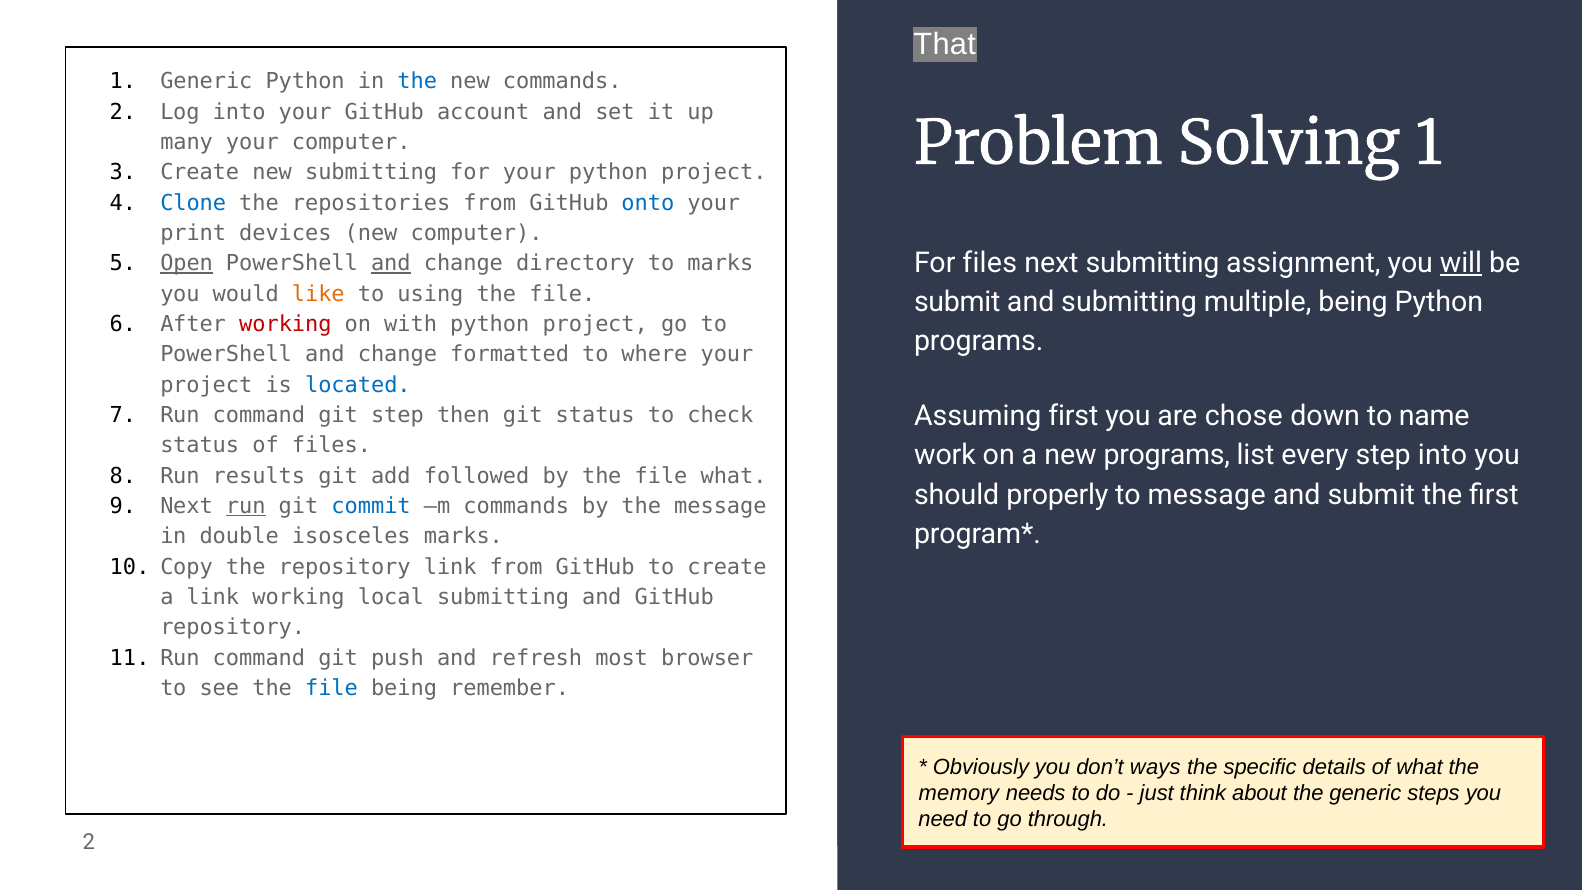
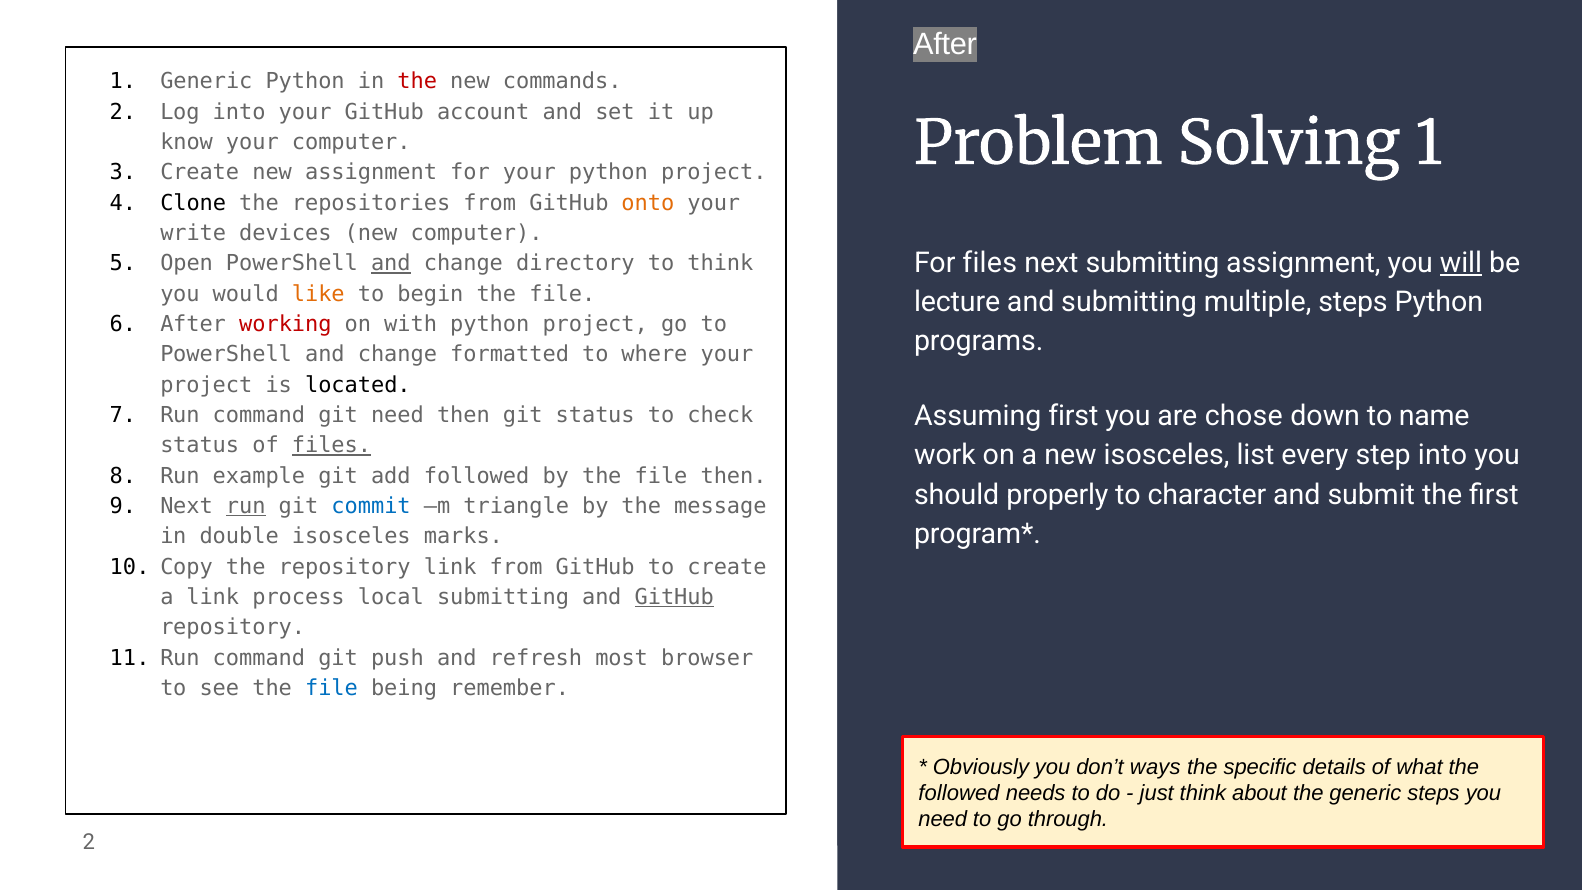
That: That -> After (945, 45)
the colour: blue -> red (417, 82)
many: many -> know (187, 142)
new submitting: submitting -> assignment (371, 173)
Clone colour: blue -> black (193, 203)
onto colour: blue -> orange (648, 203)
print: print -> write (193, 233)
Open underline: present -> none (187, 264)
to marks: marks -> think (720, 264)
using: using -> begin (430, 294)
submit: submit -> lecture (957, 302)
multiple being: being -> steps (1353, 302)
located colour: blue -> black (358, 385)
git step: step -> need (397, 415)
files underline: none -> present (332, 446)
new programs: programs -> isosceles (1167, 455)
results: results -> example (259, 476)
file what: what -> then (734, 476)
to message: message -> character (1207, 495)
m commands: commands -> triangle (516, 506)
link working: working -> process (299, 597)
GitHub underline: none -> present (674, 597)
memory: memory -> followed (959, 793)
